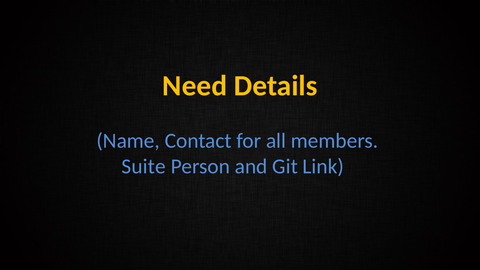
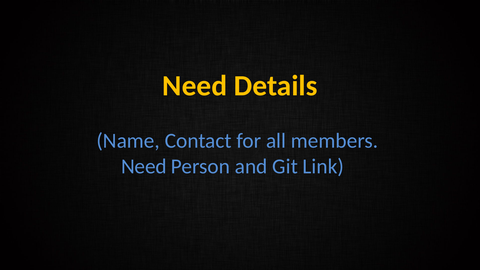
Suite: Suite -> Need (144, 166)
